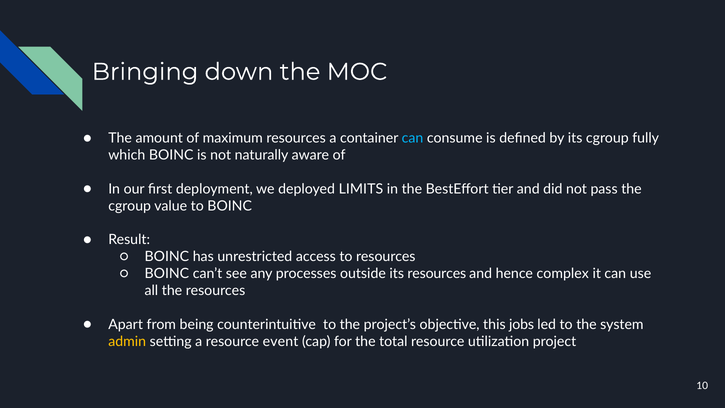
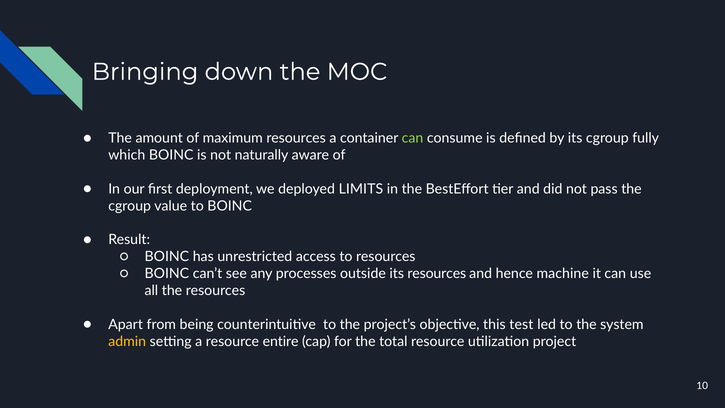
can colour: light blue -> light green (413, 138)
complex: complex -> machine (563, 274)
jobs: jobs -> test (521, 324)
event: event -> entire (281, 341)
